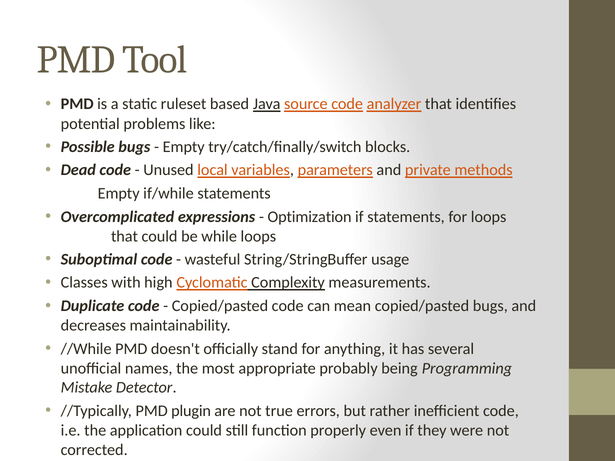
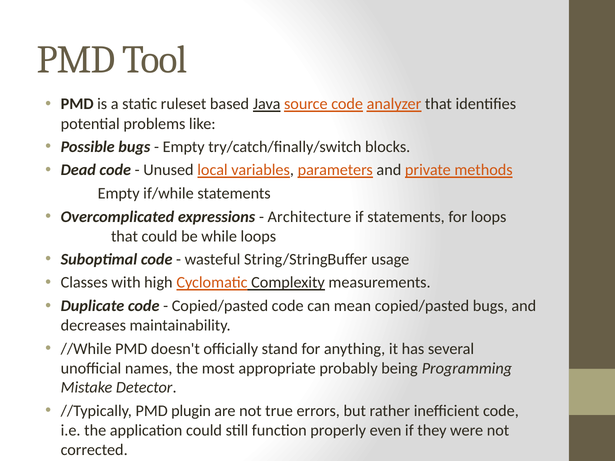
Optimization: Optimization -> Architecture (309, 217)
